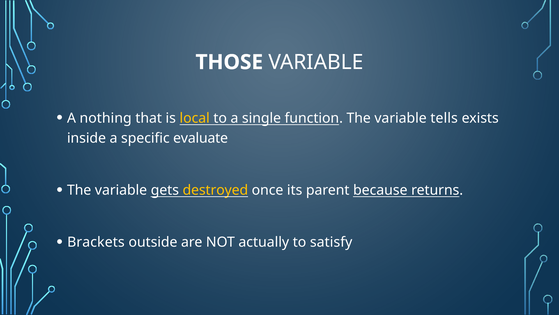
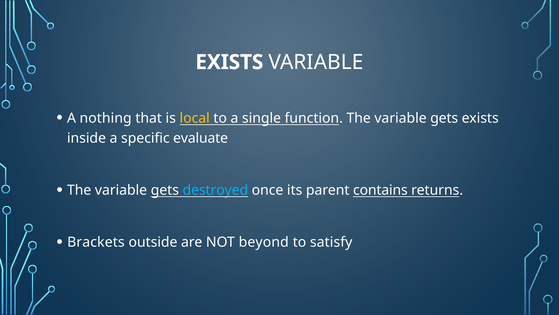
THOSE: THOSE -> EXISTS (229, 62)
function The variable tells: tells -> gets (444, 118)
destroyed colour: yellow -> light blue (215, 190)
because: because -> contains (380, 190)
actually: actually -> beyond (264, 242)
